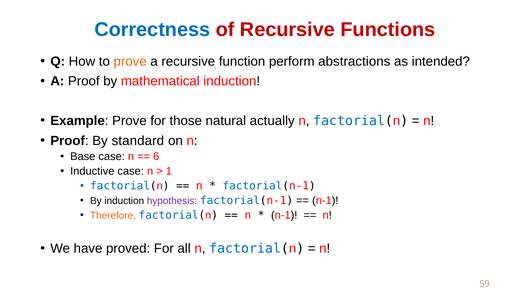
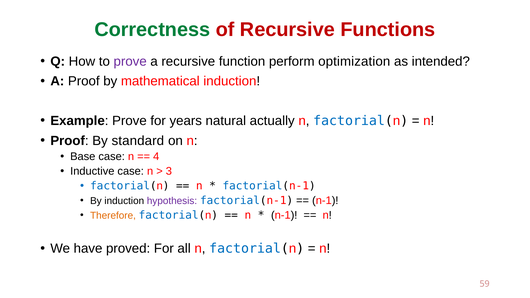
Correctness colour: blue -> green (152, 30)
prove colour: orange -> purple (130, 61)
abstractions: abstractions -> optimization (354, 61)
those: those -> years (186, 121)
6: 6 -> 4 (156, 157)
1: 1 -> 3 (169, 171)
